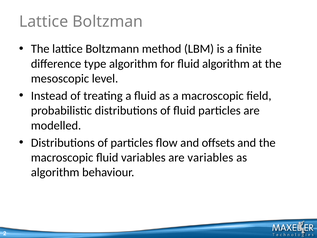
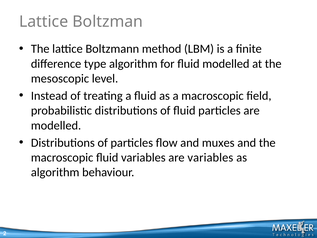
fluid algorithm: algorithm -> modelled (226, 64)
offsets: offsets -> muxes (218, 143)
